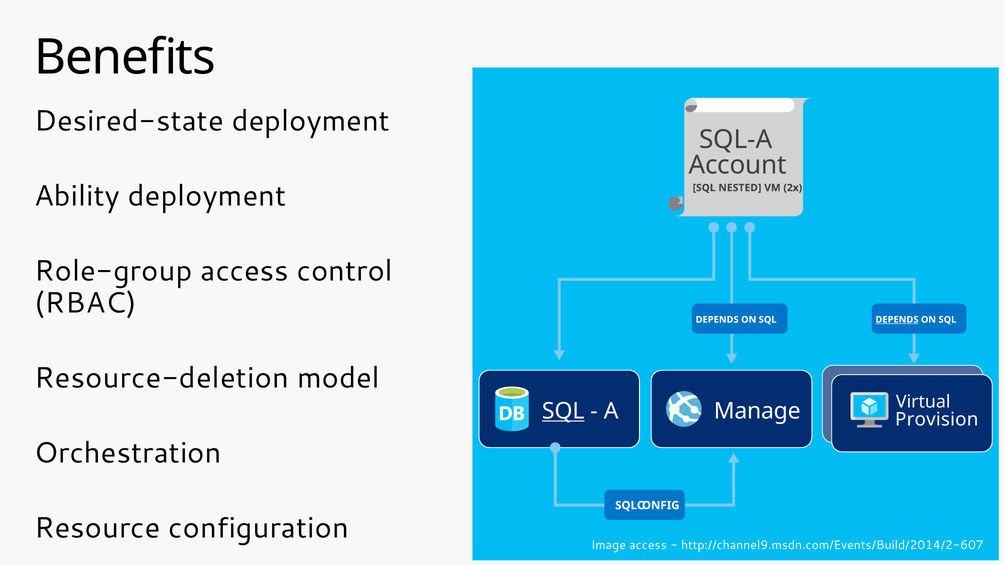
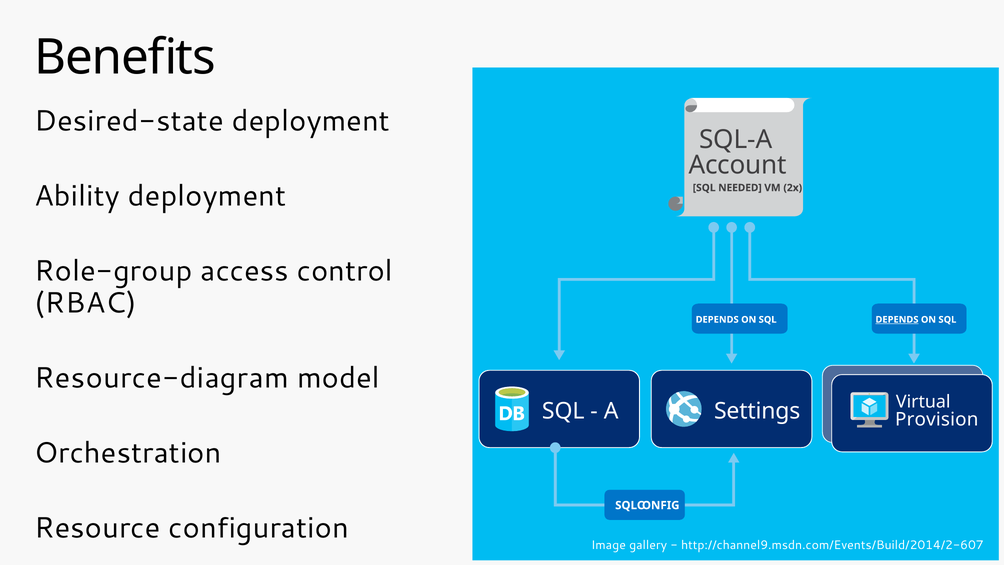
NESTED: NESTED -> NEEDED (740, 188)
Resource-deletion: Resource-deletion -> Resource-diagram (162, 378)
SQL underline: present -> none (563, 411)
Manage: Manage -> Settings (757, 411)
Image access: access -> gallery (648, 545)
